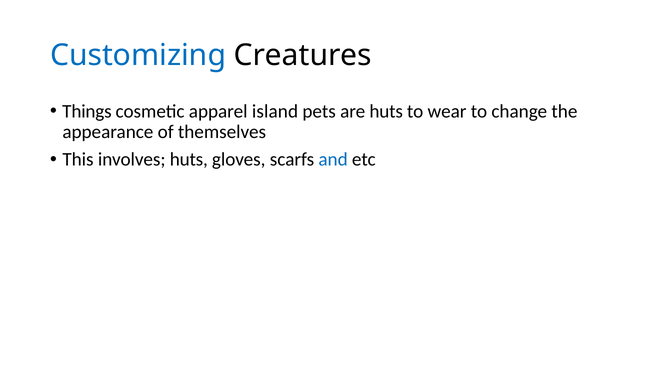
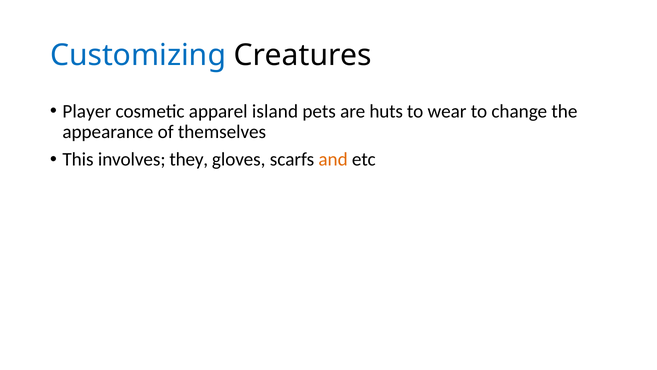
Things: Things -> Player (87, 111)
involves huts: huts -> they (189, 159)
and colour: blue -> orange (333, 159)
